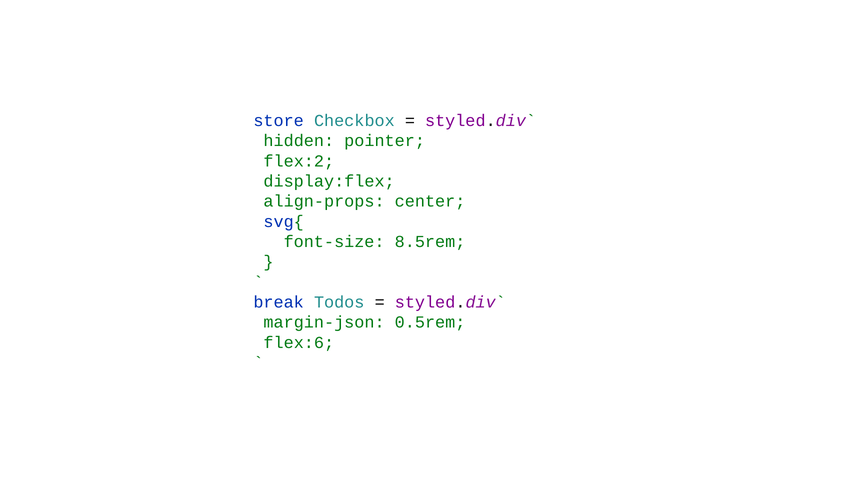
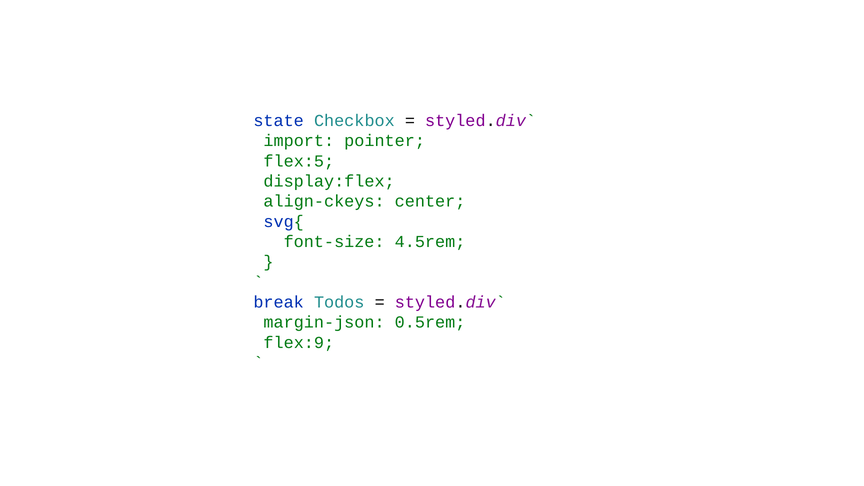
store: store -> state (279, 121)
hidden: hidden -> import (299, 141)
flex:2: flex:2 -> flex:5 (299, 161)
align-props: align-props -> align-ckeys (324, 201)
8.5rem: 8.5rem -> 4.5rem (430, 242)
flex:6: flex:6 -> flex:9 (299, 343)
